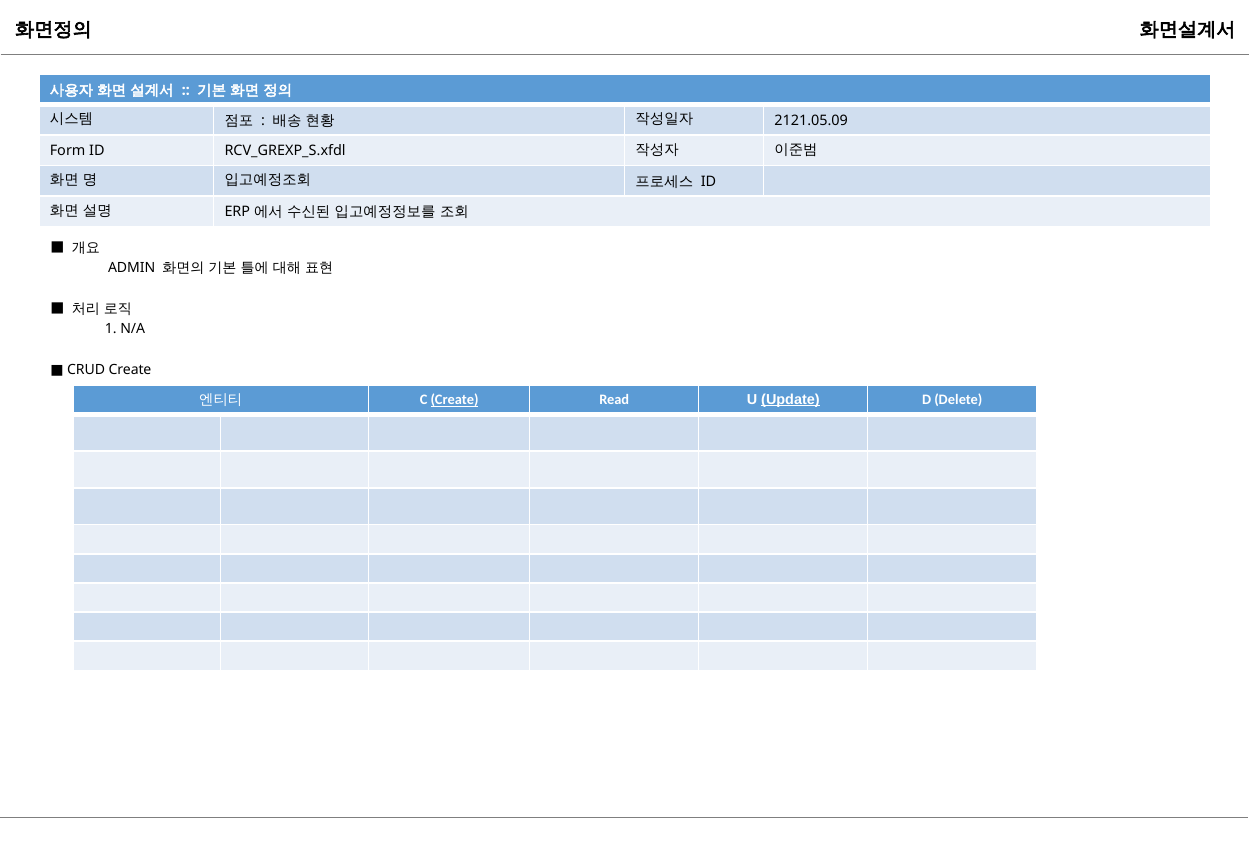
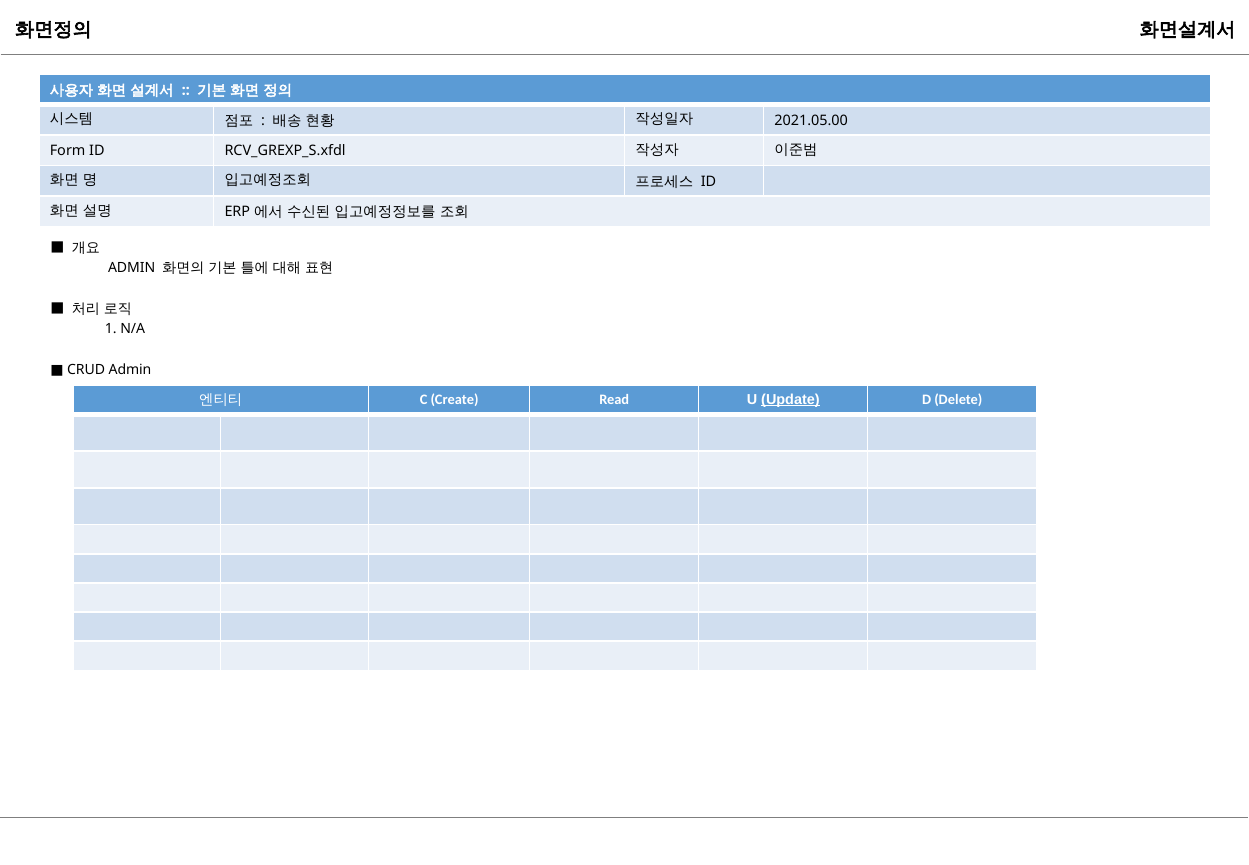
2121.05.09: 2121.05.09 -> 2021.05.00 (811, 121)
Create: Create -> Admin (130, 370)
Create underline: present -> none (455, 400)
